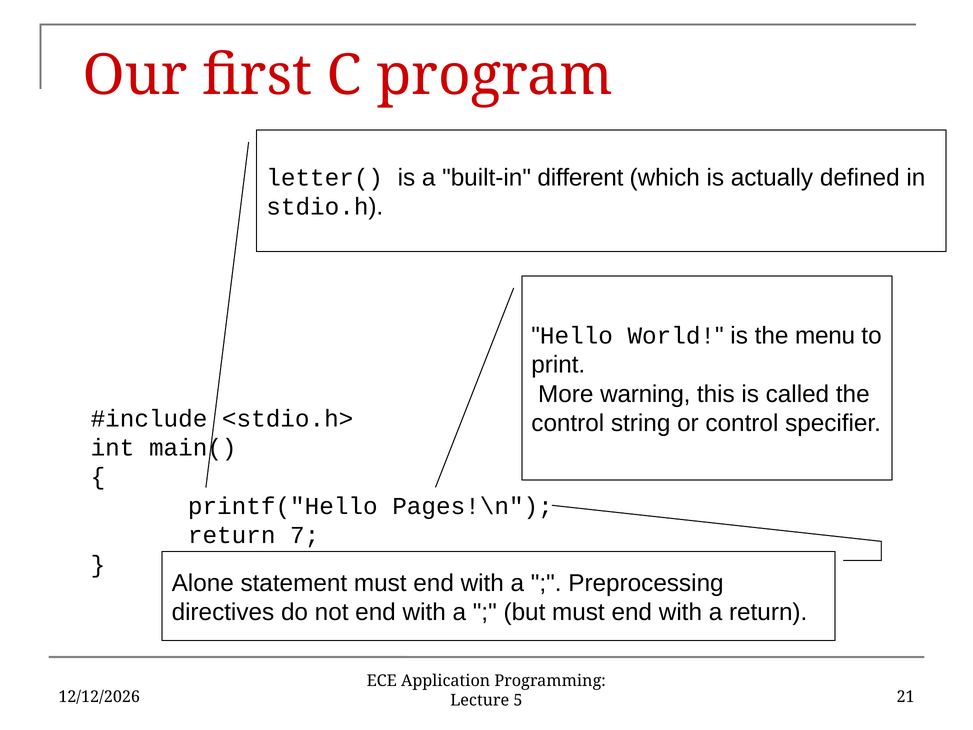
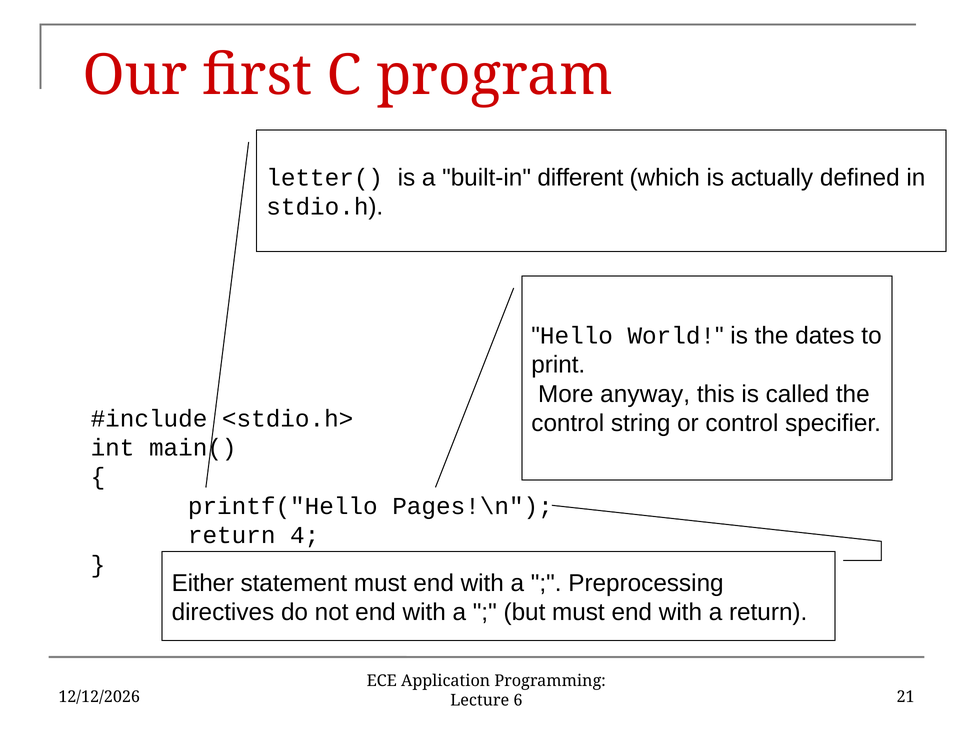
menu: menu -> dates (825, 336)
warning: warning -> anyway (645, 394)
7: 7 -> 4 (305, 535)
Alone: Alone -> Either (203, 583)
5: 5 -> 6 (518, 700)
